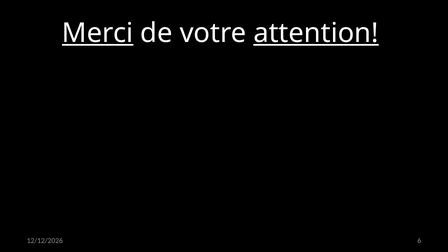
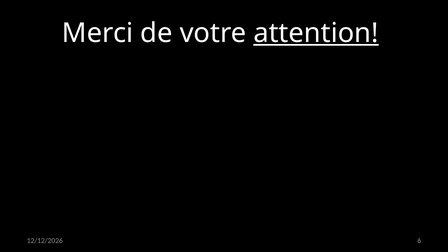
Merci underline: present -> none (98, 33)
